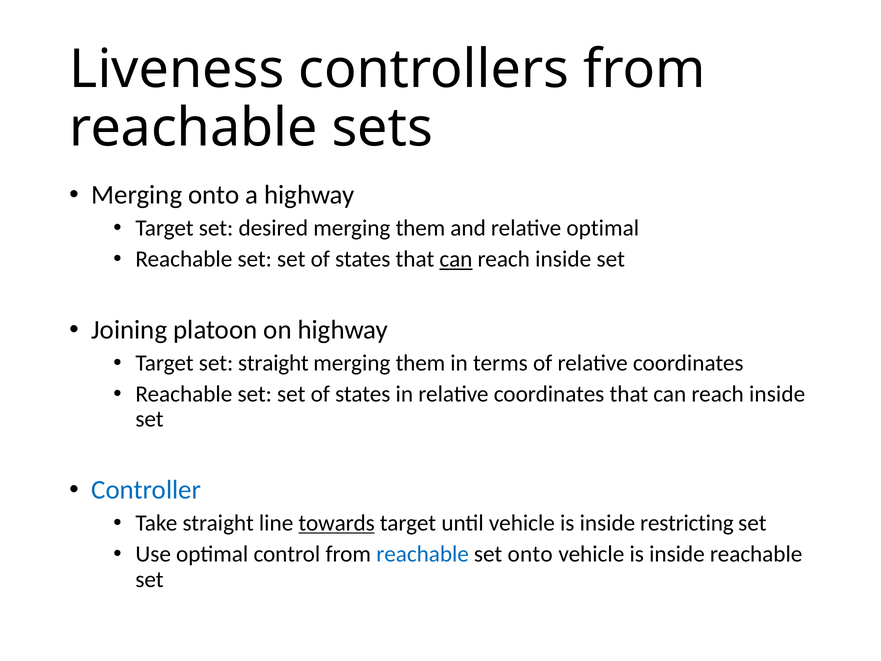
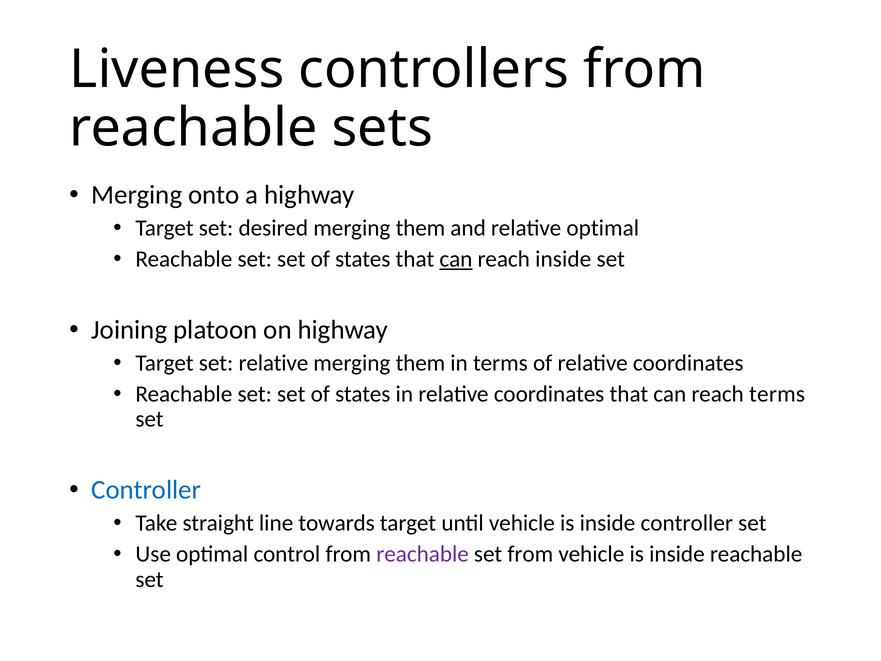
set straight: straight -> relative (273, 363)
inside: inside -> terms (777, 394)
towards underline: present -> none (337, 523)
inside restricting: restricting -> controller (687, 523)
reachable colour: blue -> purple (423, 554)
set onto: onto -> from (530, 554)
